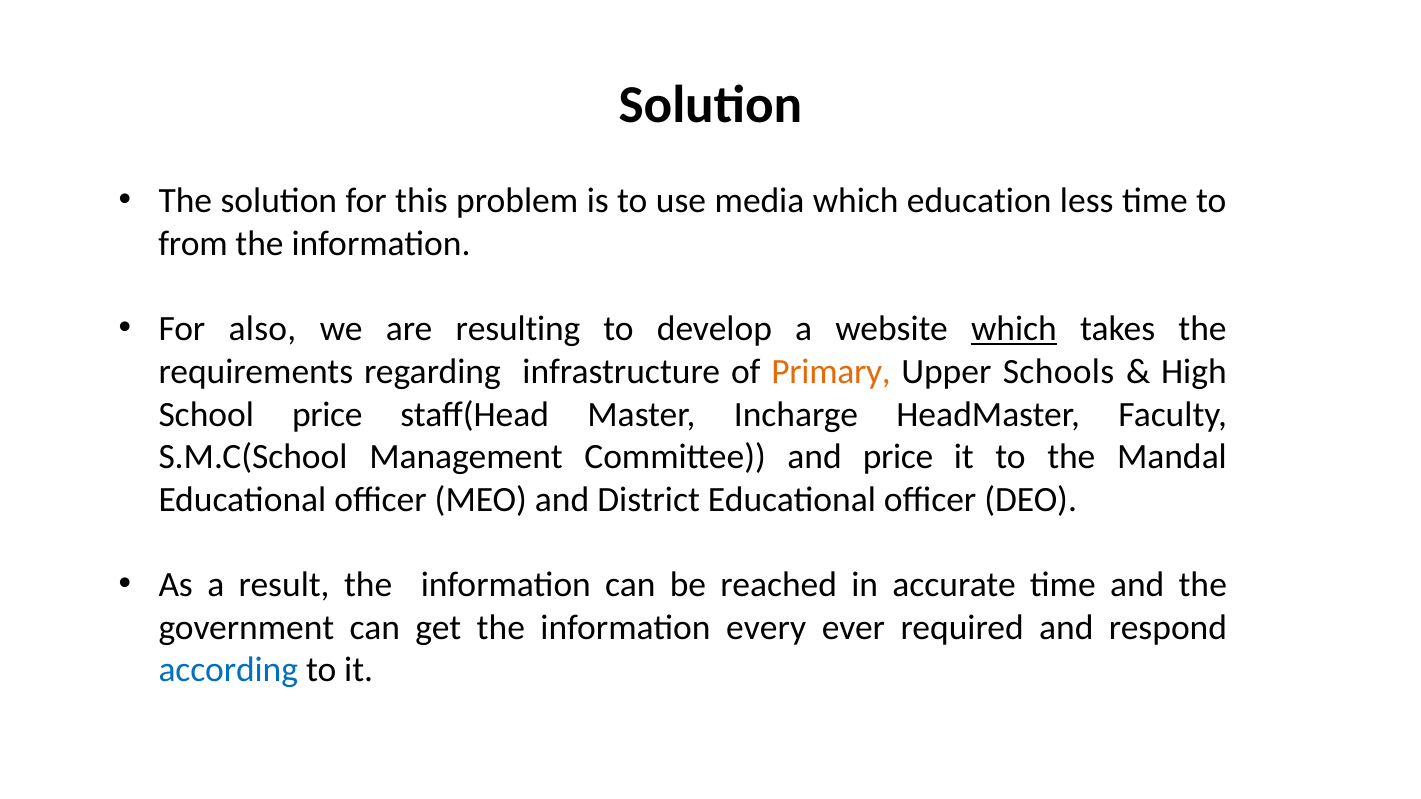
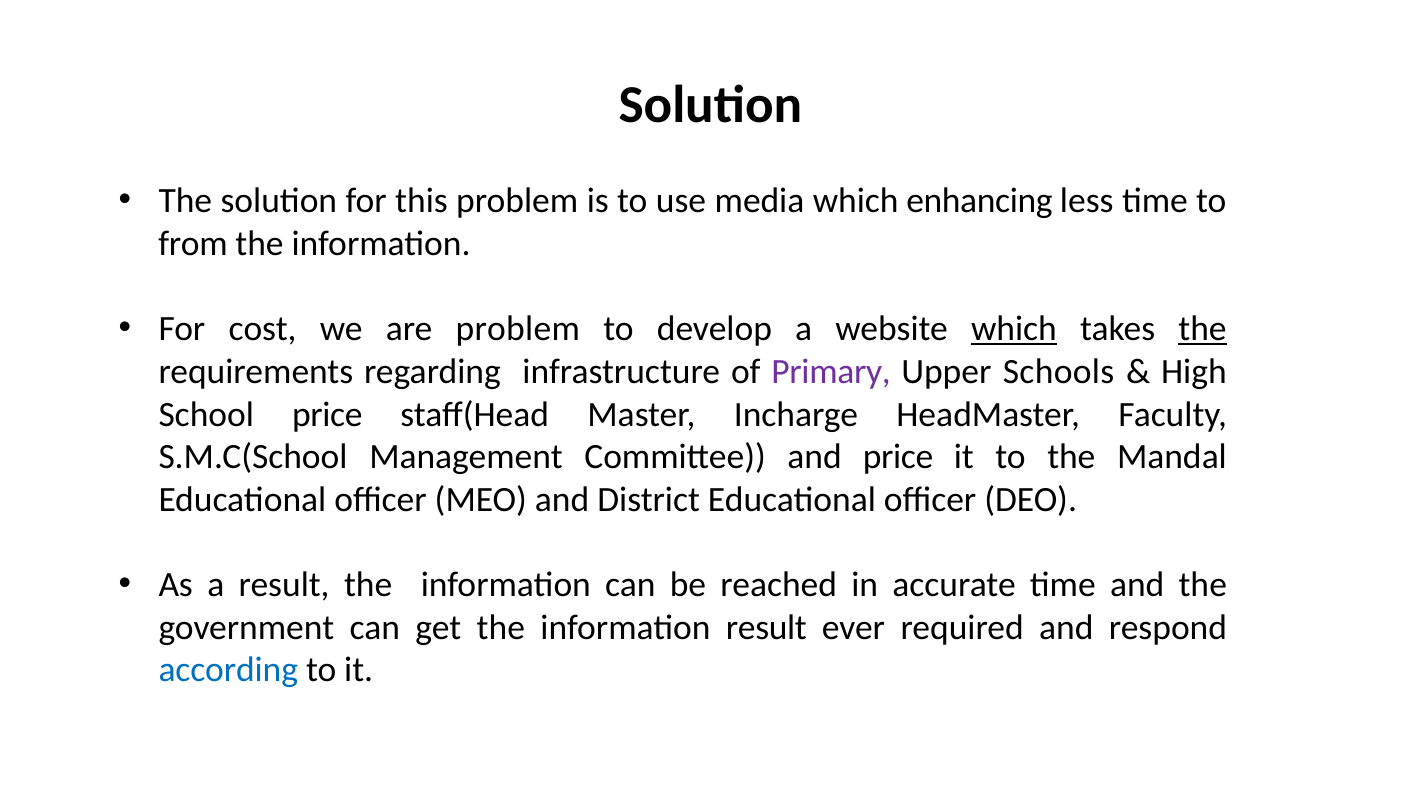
education: education -> enhancing (979, 201)
also: also -> cost (263, 329)
are resulting: resulting -> problem (518, 329)
the underline: none -> present (1202, 329)
Primary colour: orange -> purple (831, 372)
information every: every -> result (766, 628)
